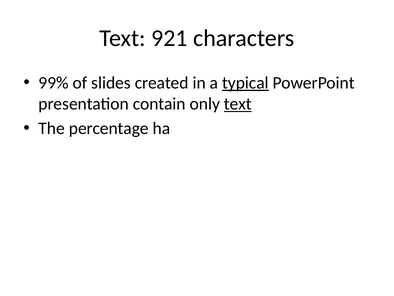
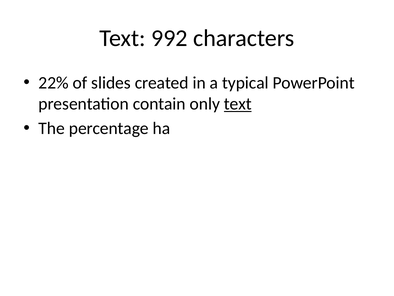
921: 921 -> 992 (169, 38)
99%: 99% -> 22% (54, 83)
typical underline: present -> none (245, 83)
